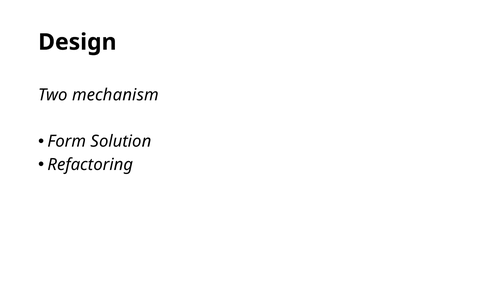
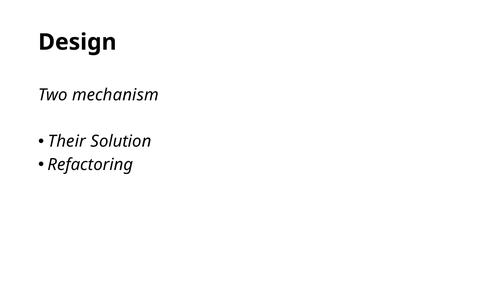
Form: Form -> Their (67, 141)
